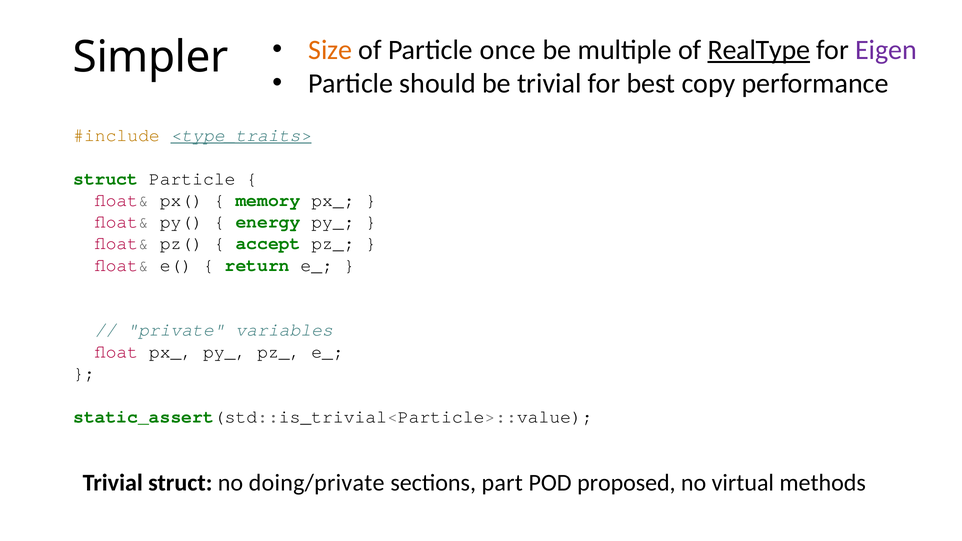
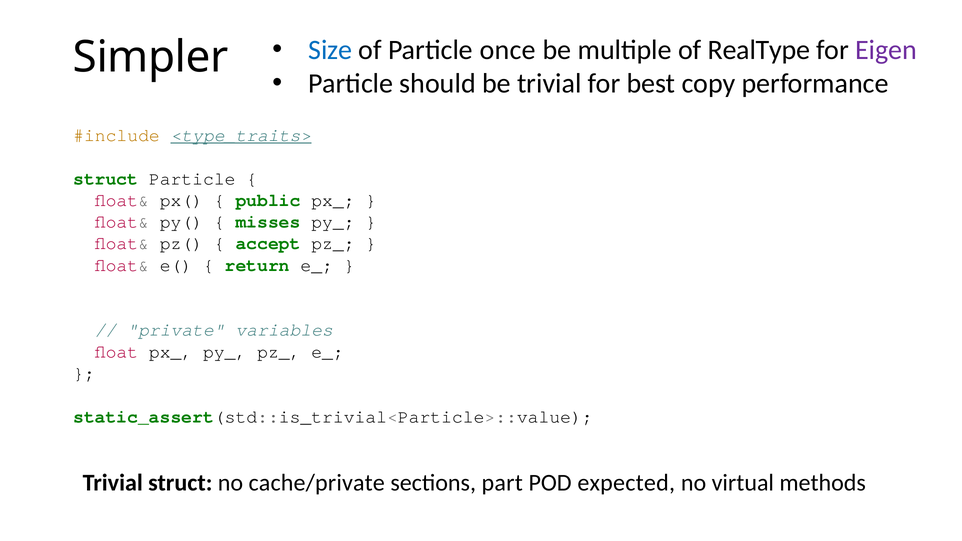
Size colour: orange -> blue (330, 50)
RealType underline: present -> none (759, 50)
memory: memory -> public (268, 200)
energy: energy -> misses (268, 222)
doing/private: doing/private -> cache/private (317, 483)
proposed: proposed -> expected (626, 483)
